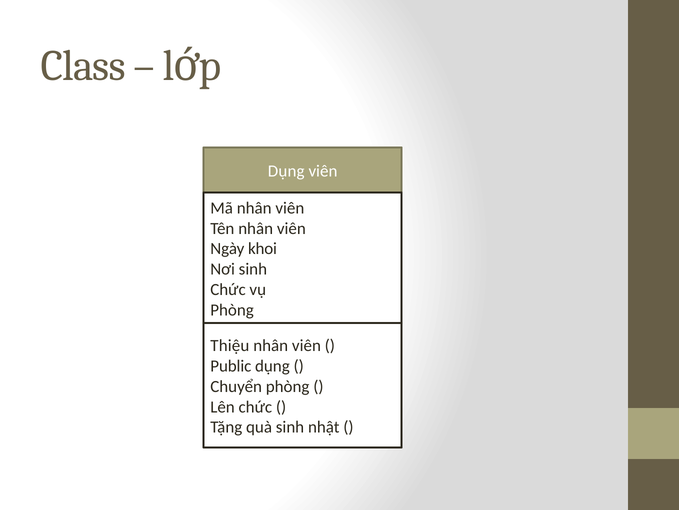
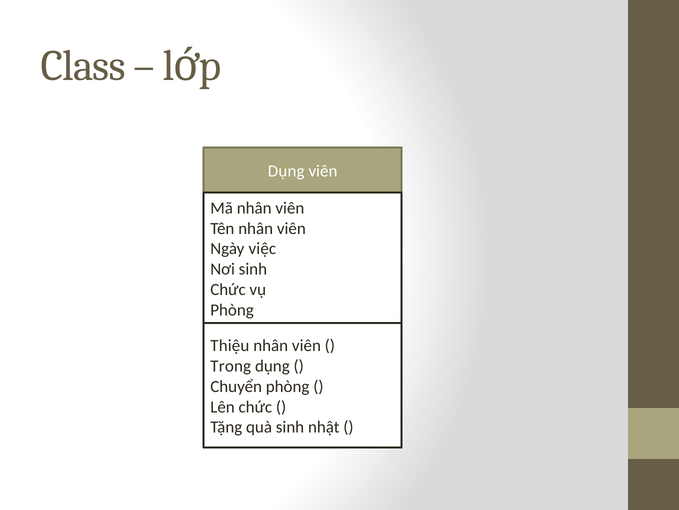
khoi: khoi -> việc (262, 248)
Public: Public -> Trong (231, 366)
